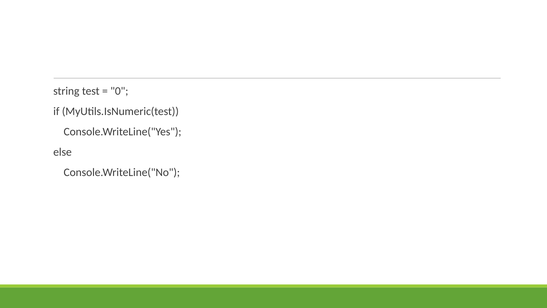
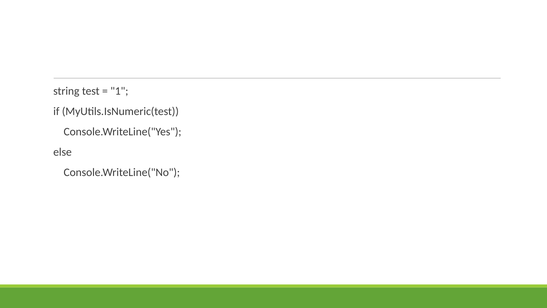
0: 0 -> 1 (119, 91)
